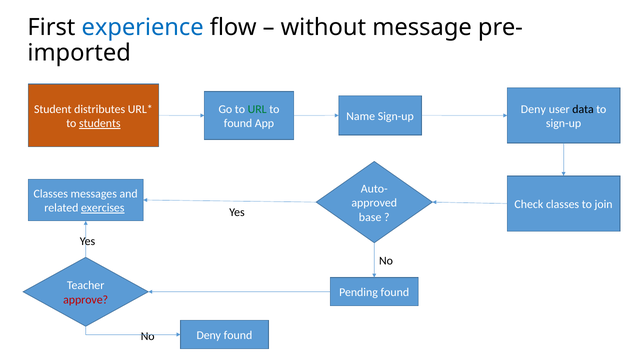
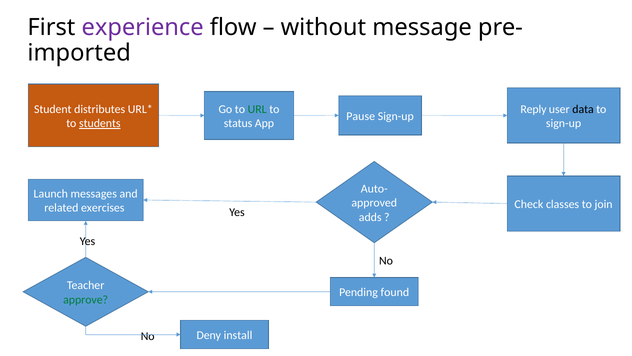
experience colour: blue -> purple (143, 27)
Deny: Deny -> Reply (533, 109)
Name: Name -> Pause (361, 116)
found: found -> status (238, 123)
Classes: Classes -> Launch (51, 193)
exercises underline: present -> none (103, 208)
base: base -> adds (370, 217)
approve colour: red -> green (86, 299)
Deny found: found -> install (238, 335)
